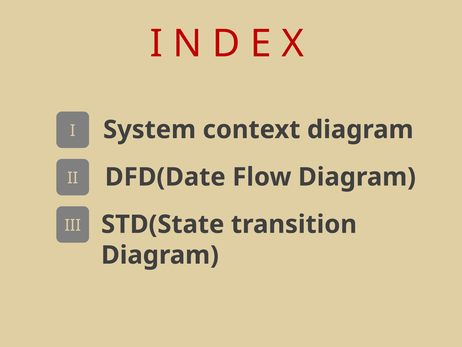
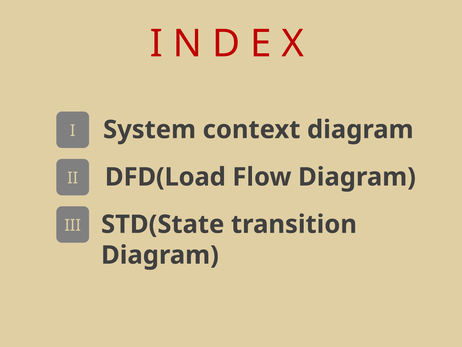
DFD(Date: DFD(Date -> DFD(Load (165, 177)
